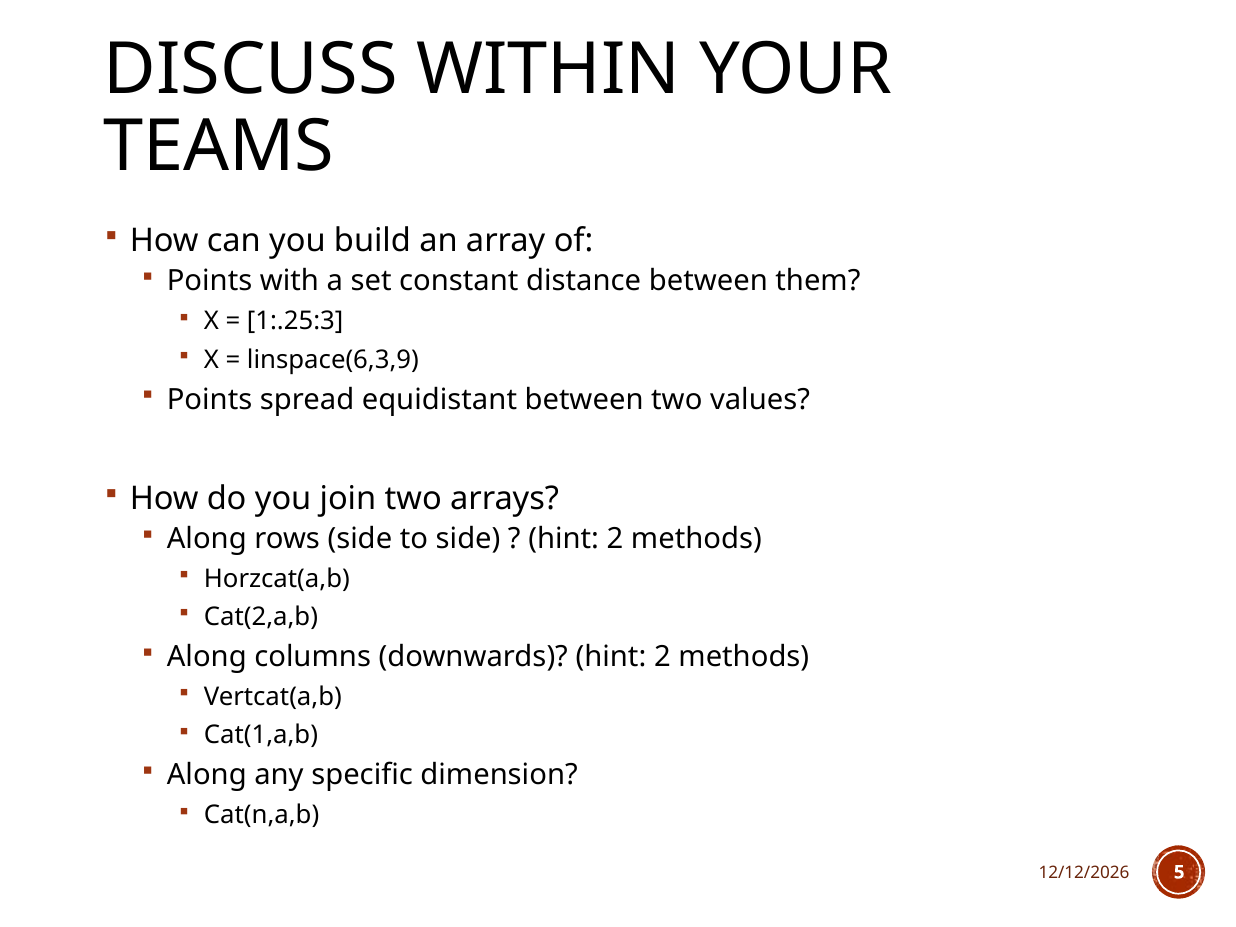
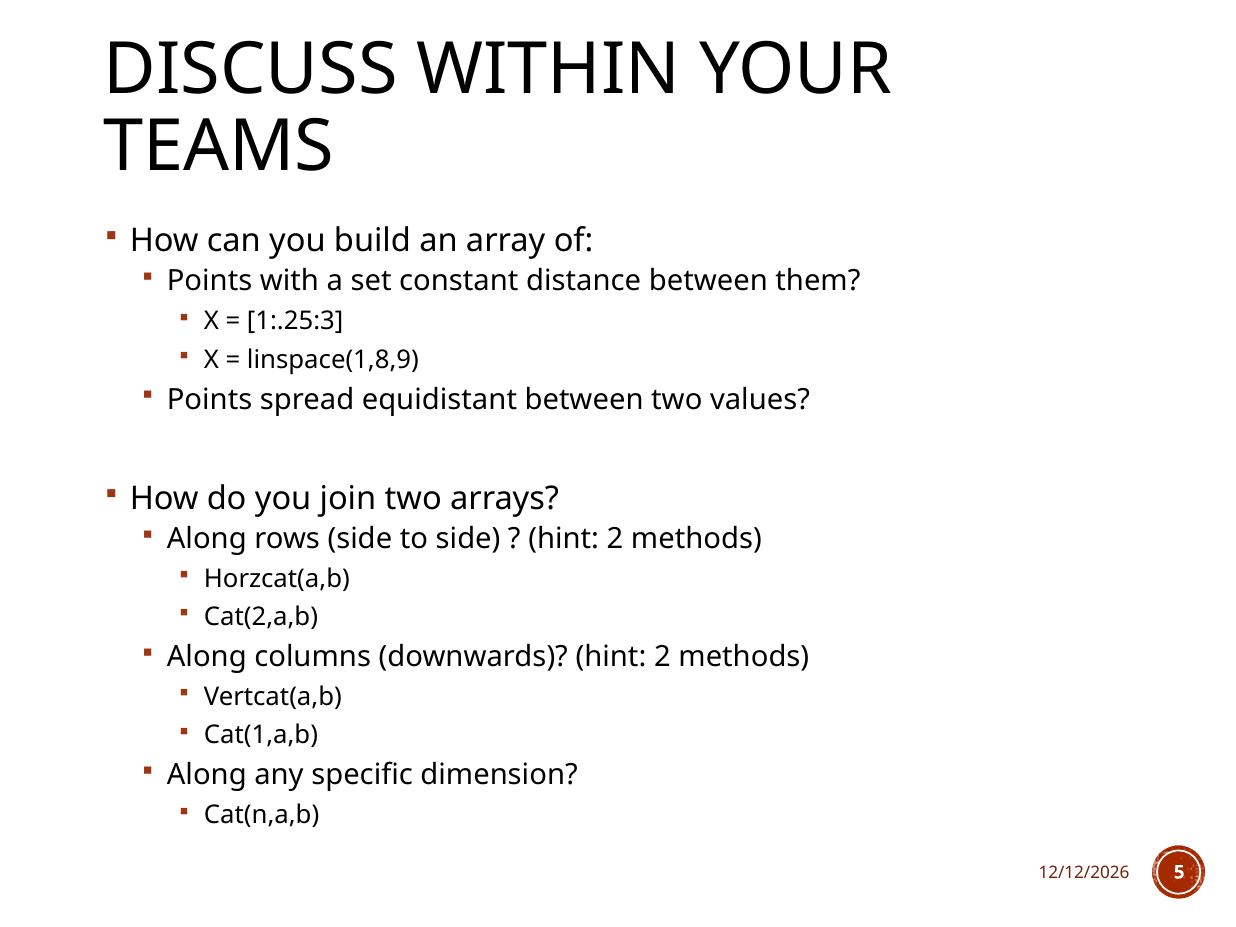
linspace(6,3,9: linspace(6,3,9 -> linspace(1,8,9 (333, 360)
